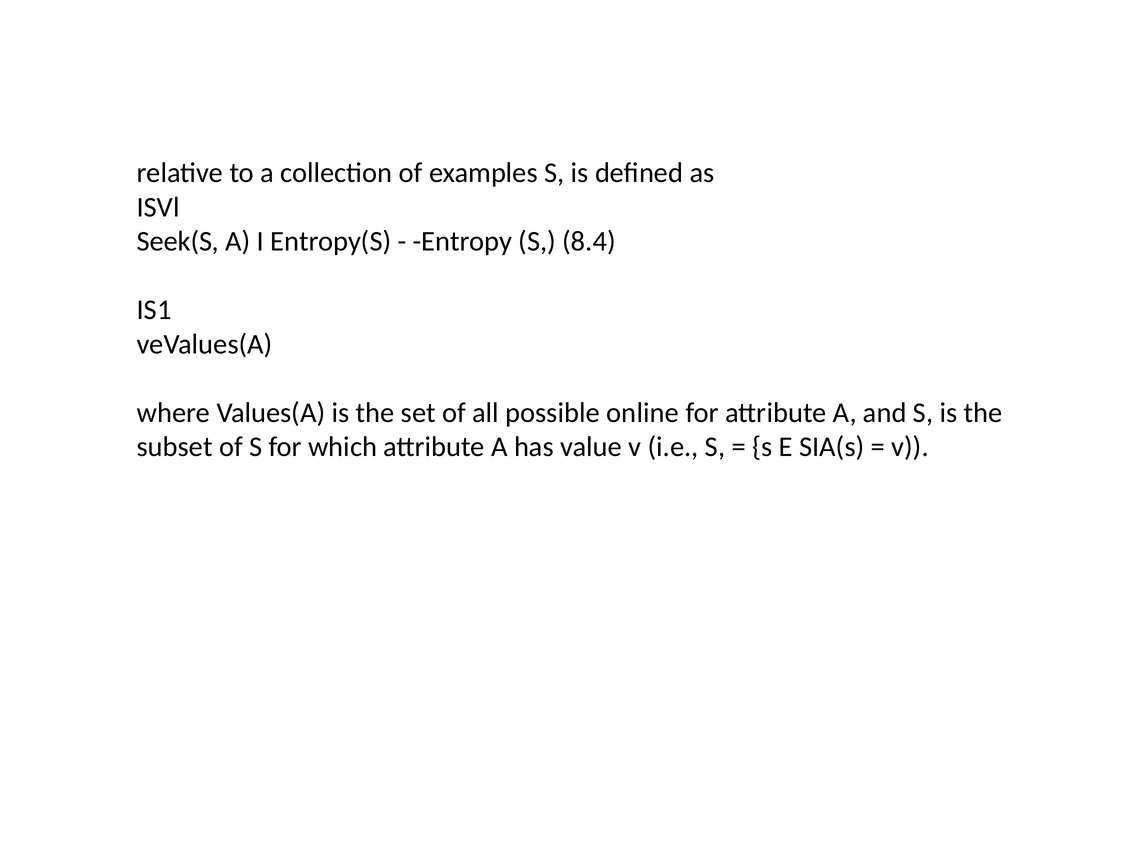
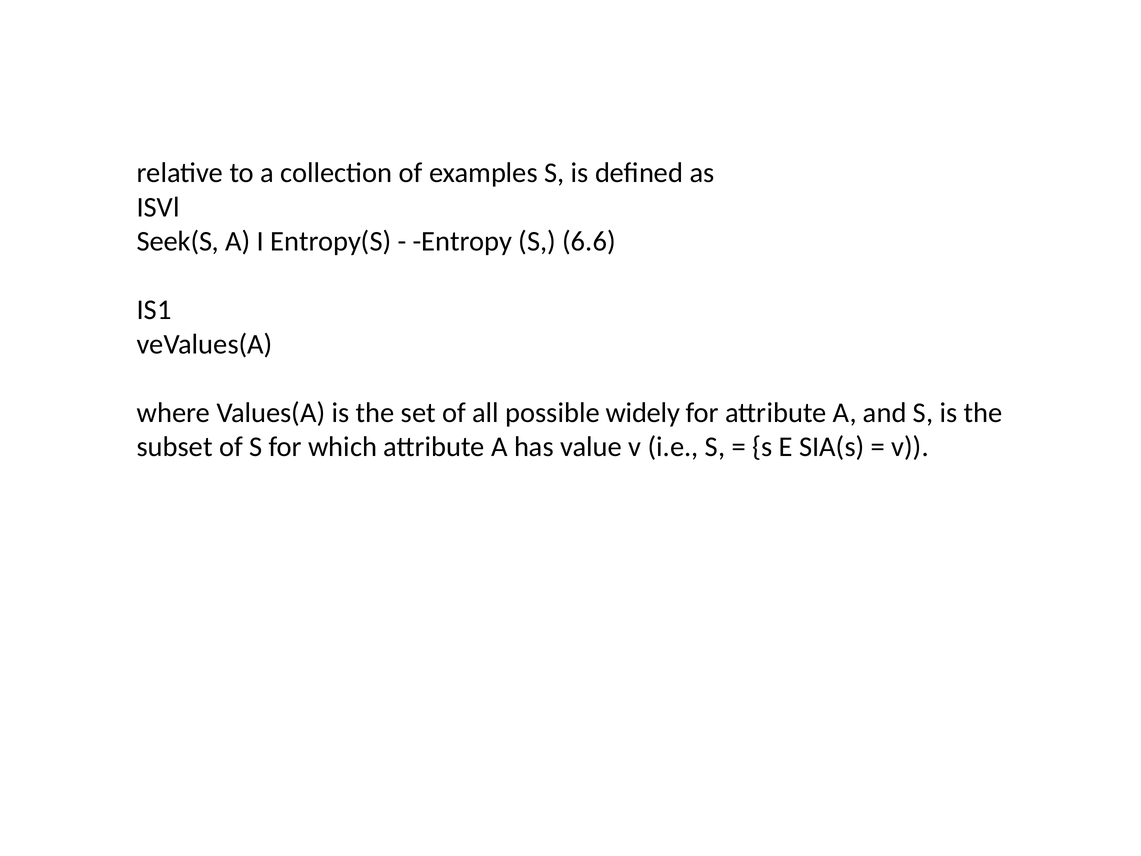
8.4: 8.4 -> 6.6 (589, 241)
online: online -> widely (643, 413)
